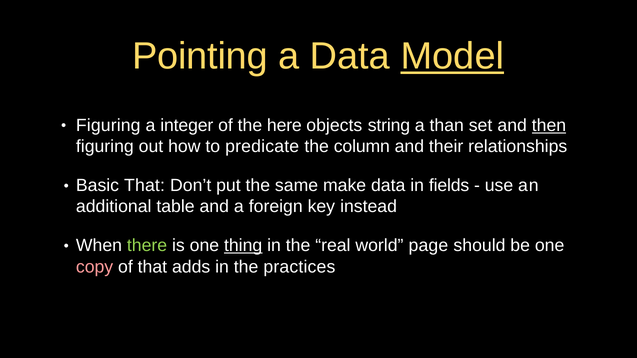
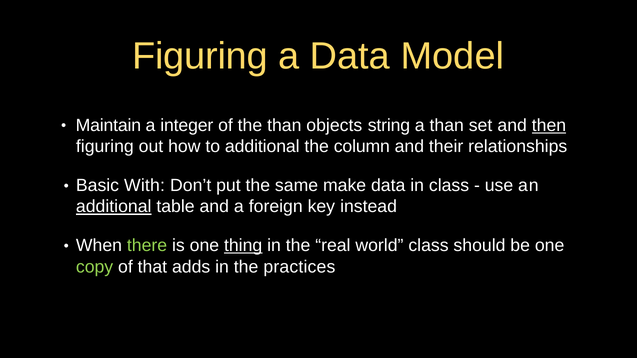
Pointing: Pointing -> Figuring (200, 56)
Model underline: present -> none (452, 56)
Figuring: Figuring -> Maintain (108, 126)
the here: here -> than (284, 126)
to predicate: predicate -> additional (262, 147)
Basic That: That -> With (145, 186)
in fields: fields -> class (449, 186)
additional underline: none -> present (114, 207)
world page: page -> class (428, 246)
copy colour: pink -> light green (95, 267)
